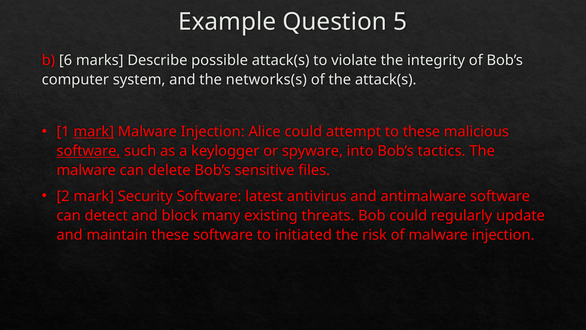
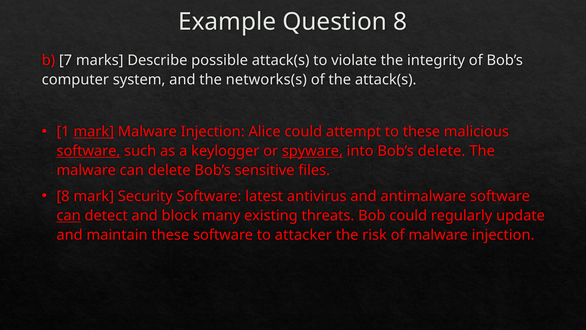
Question 5: 5 -> 8 (400, 22)
6: 6 -> 7 (66, 60)
spyware underline: none -> present (312, 151)
Bob’s tactics: tactics -> delete (442, 151)
2: 2 -> 8 (63, 196)
can underline: none -> present (69, 215)
initiated: initiated -> attacker (303, 235)
